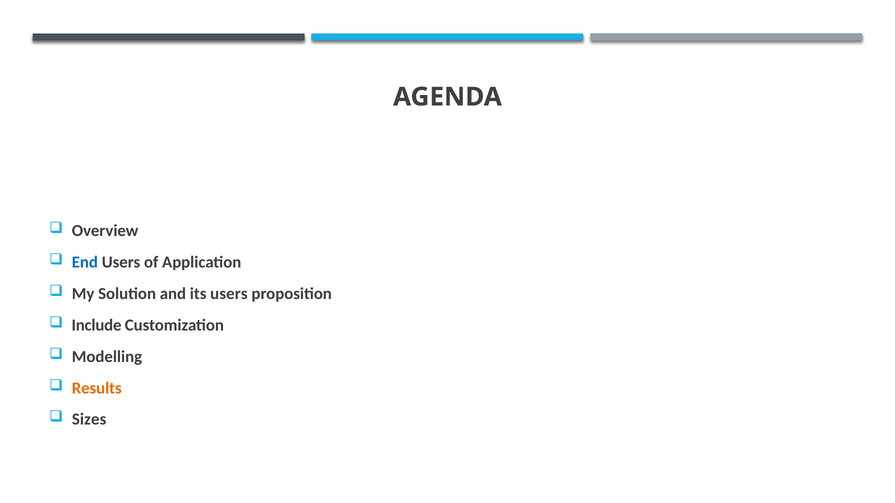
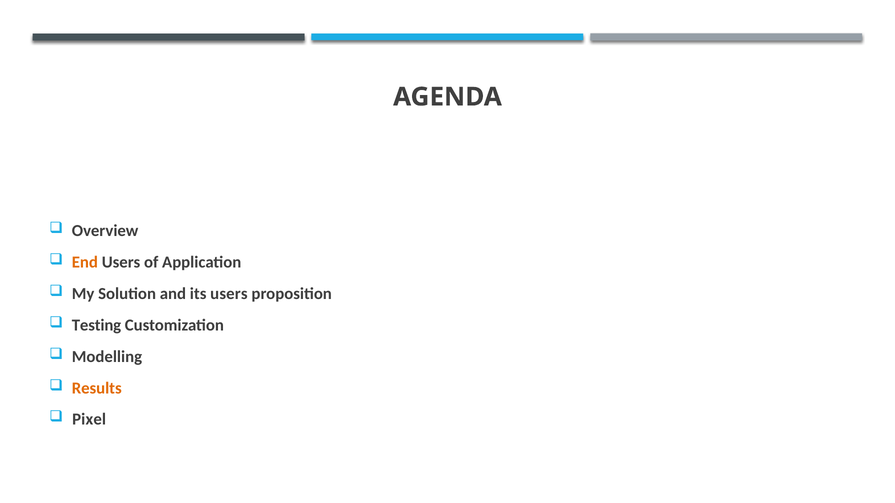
End colour: blue -> orange (85, 262)
Include: Include -> Testing (97, 325)
Sizes: Sizes -> Pixel (89, 420)
